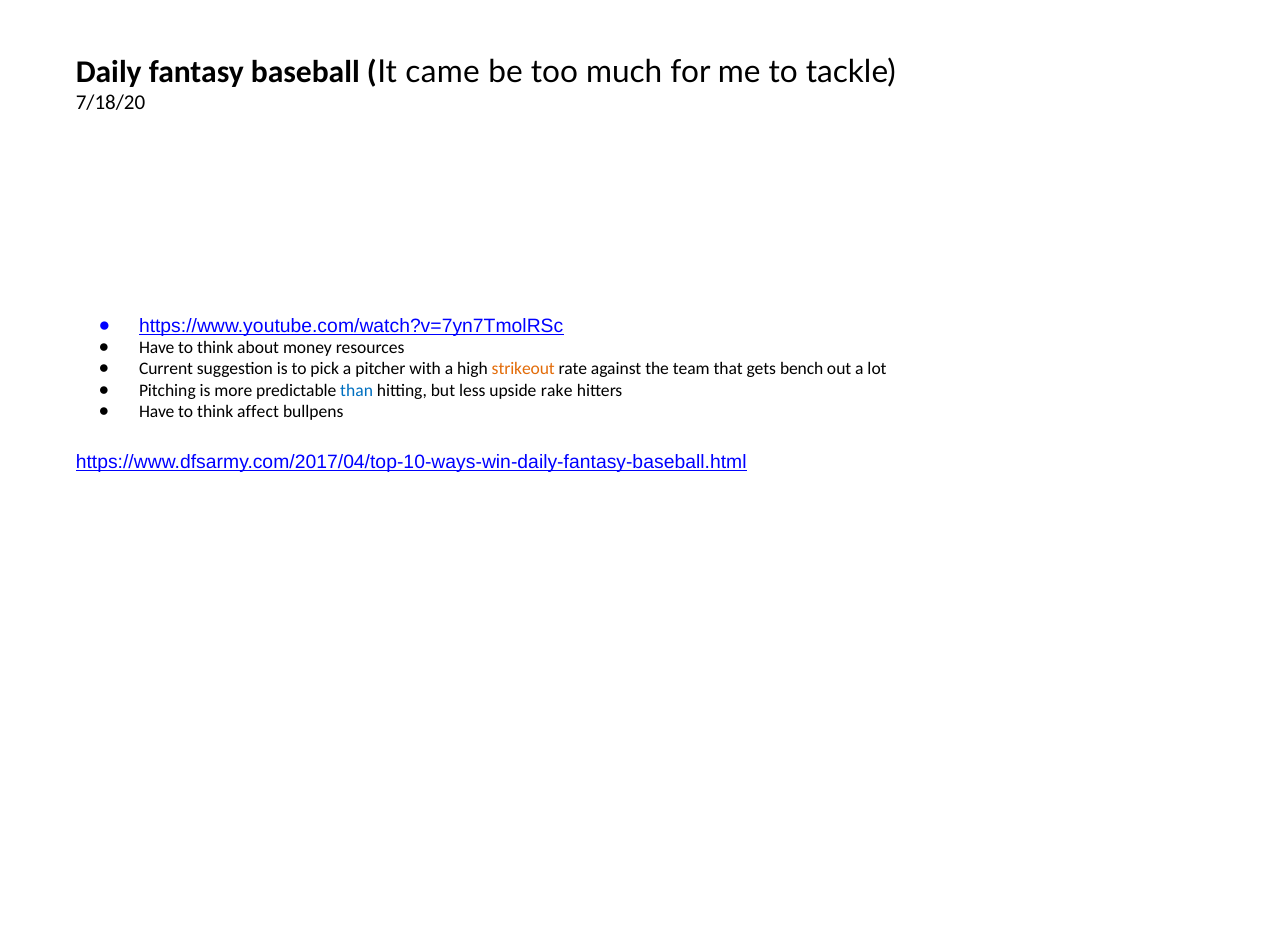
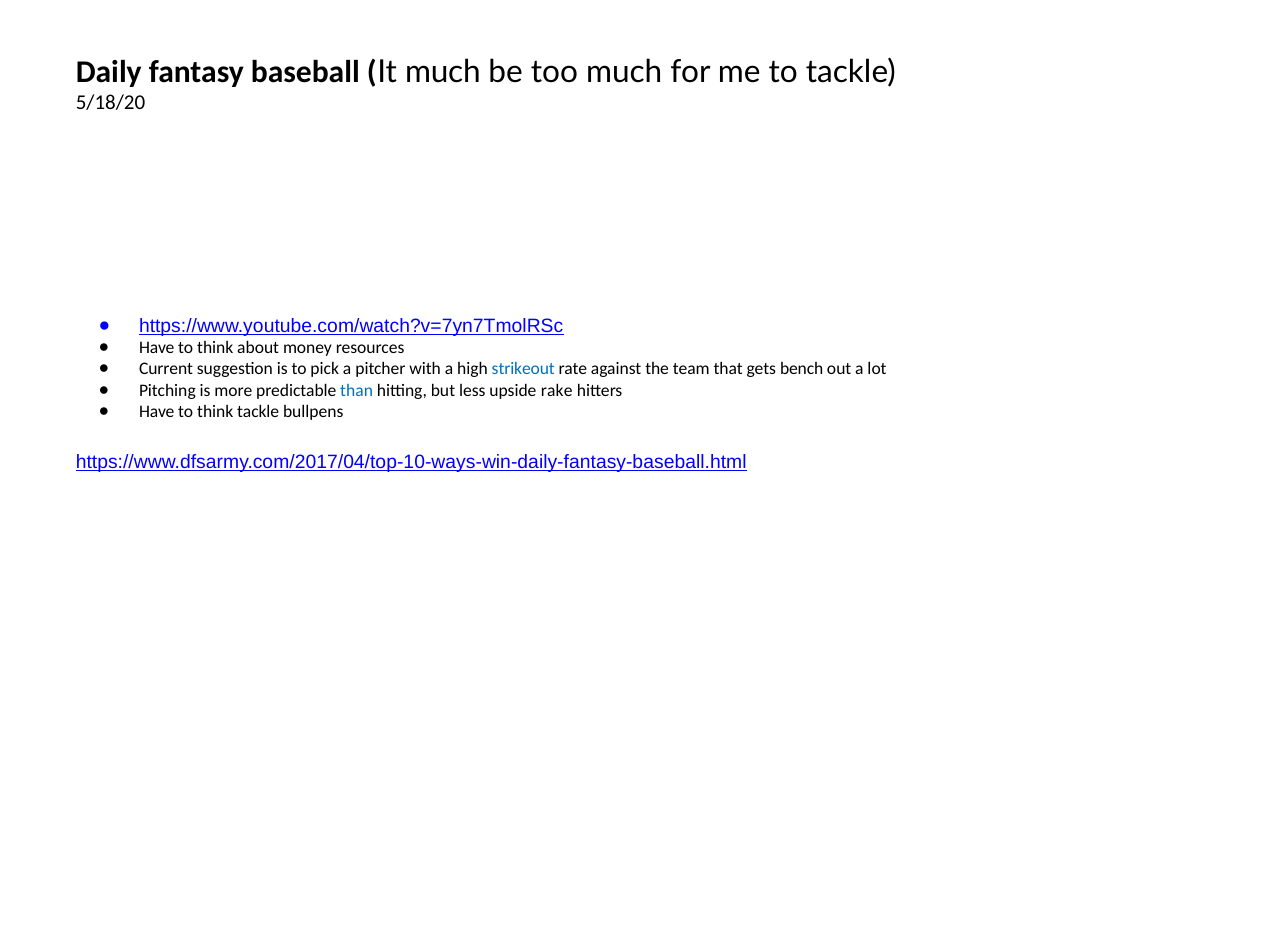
It came: came -> much (443, 72)
7/18/20: 7/18/20 -> 5/18/20 (111, 103)
strikeout colour: orange -> blue (523, 369)
think affect: affect -> tackle (258, 411)
